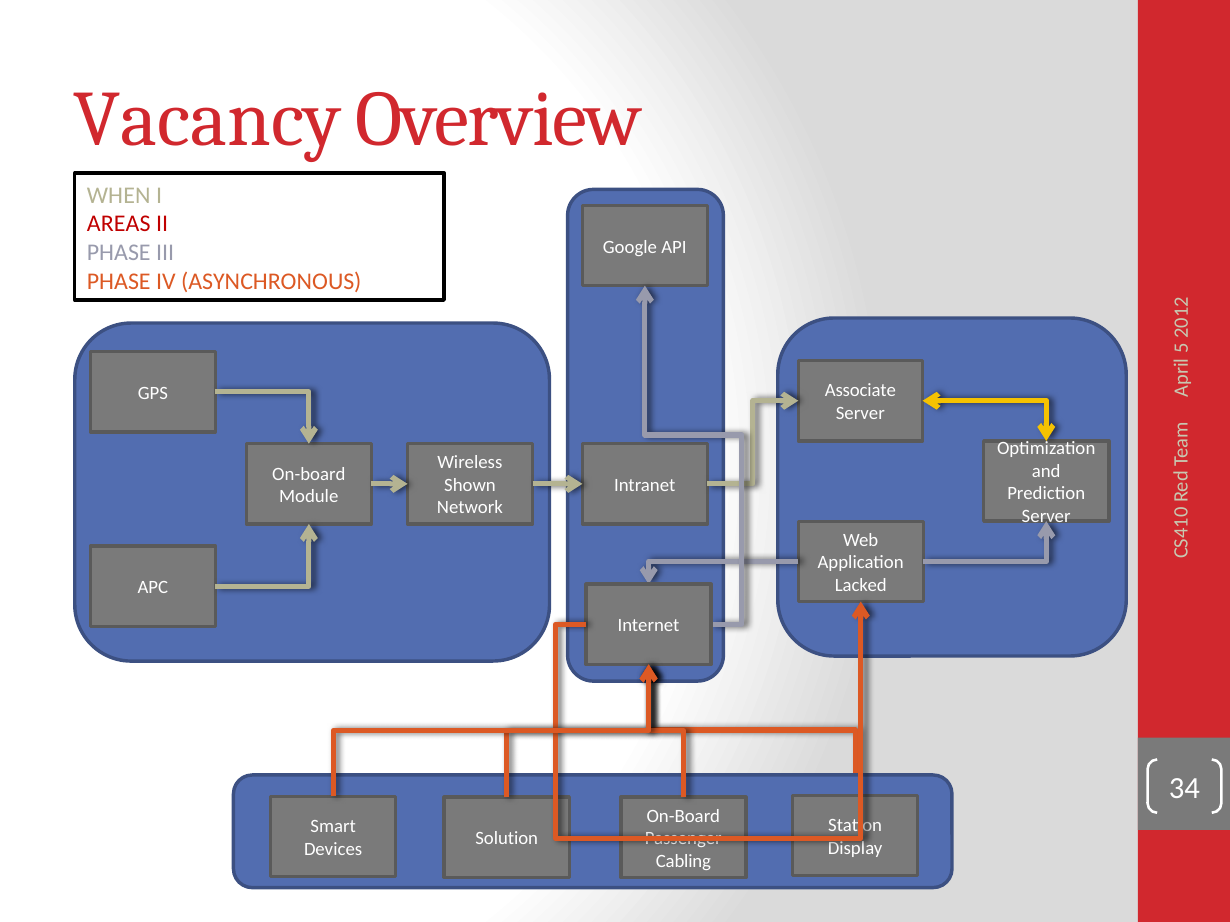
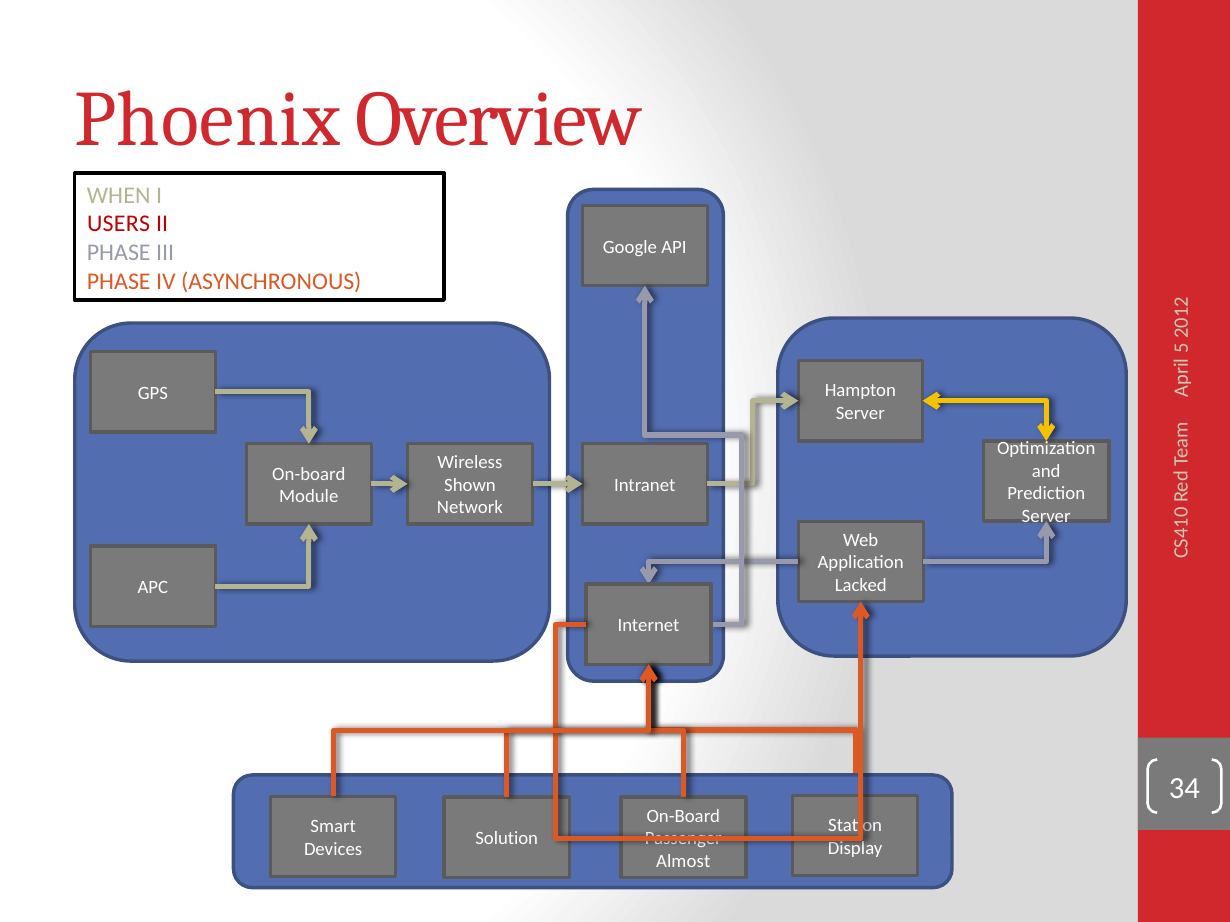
Vacancy: Vacancy -> Phoenix (207, 119)
AREAS: AREAS -> USERS (119, 224)
Associate: Associate -> Hampton (860, 391)
Cabling: Cabling -> Almost (683, 862)
